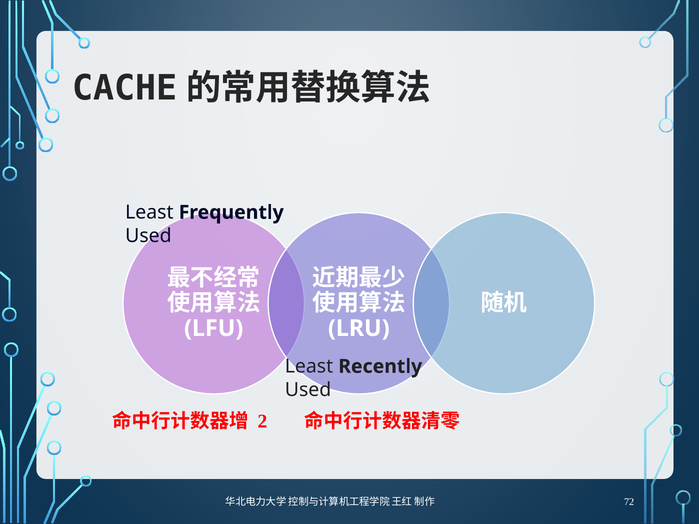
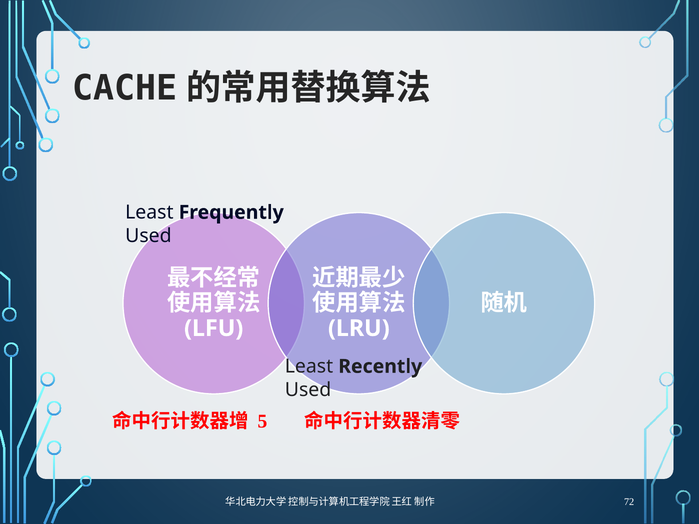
2: 2 -> 5 (262, 422)
